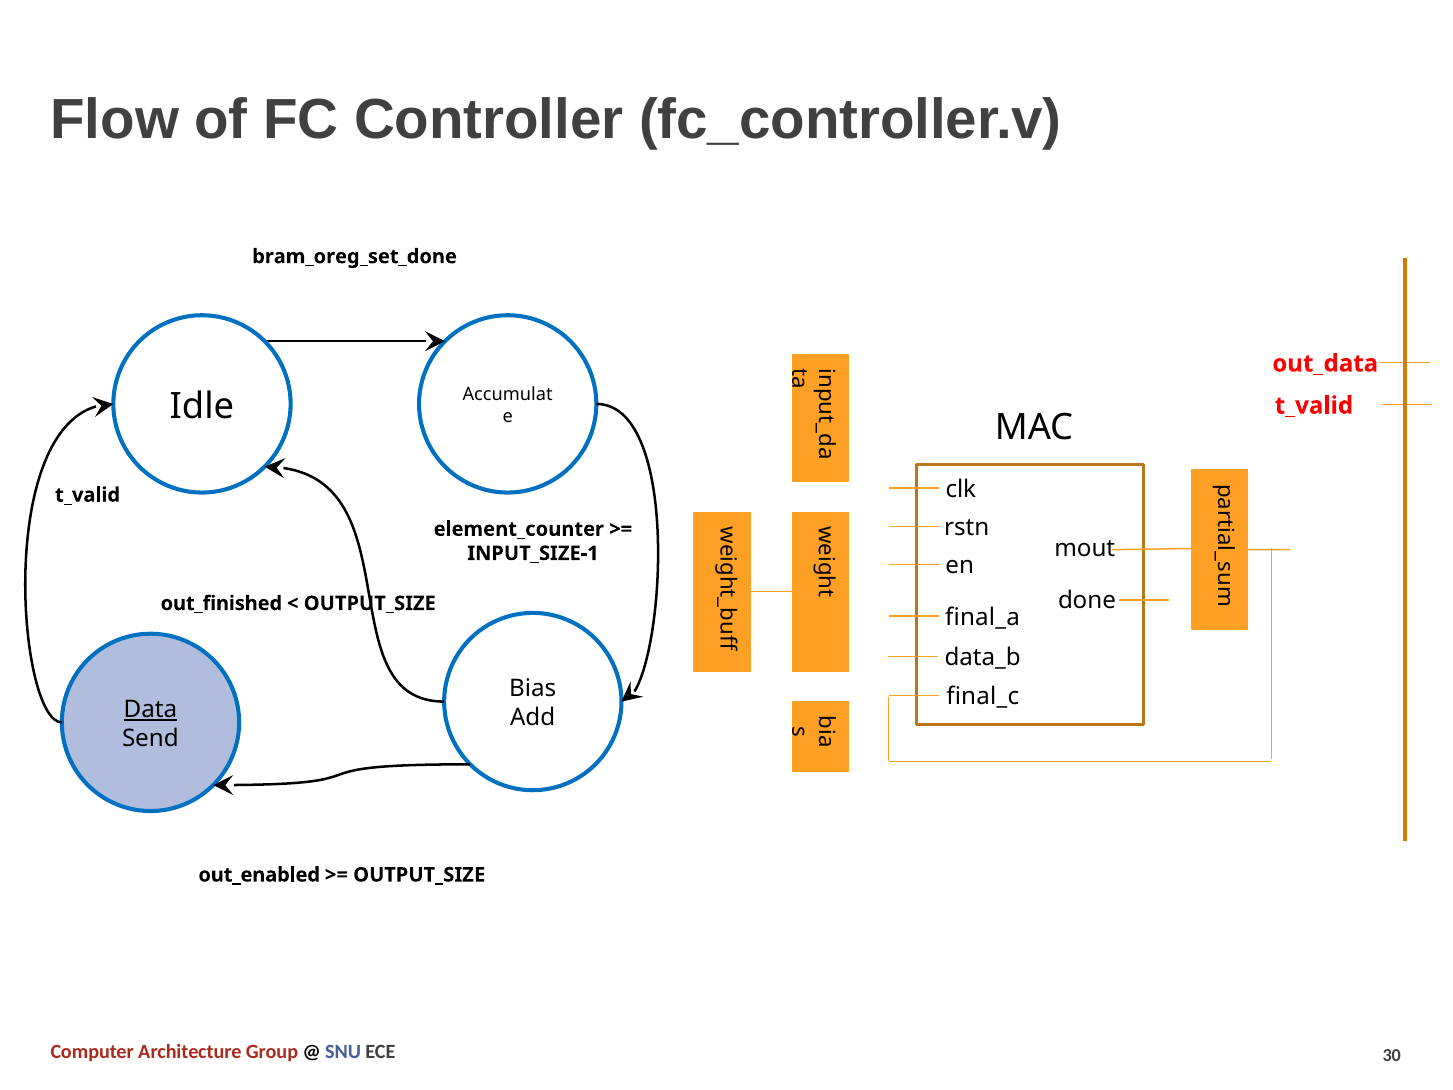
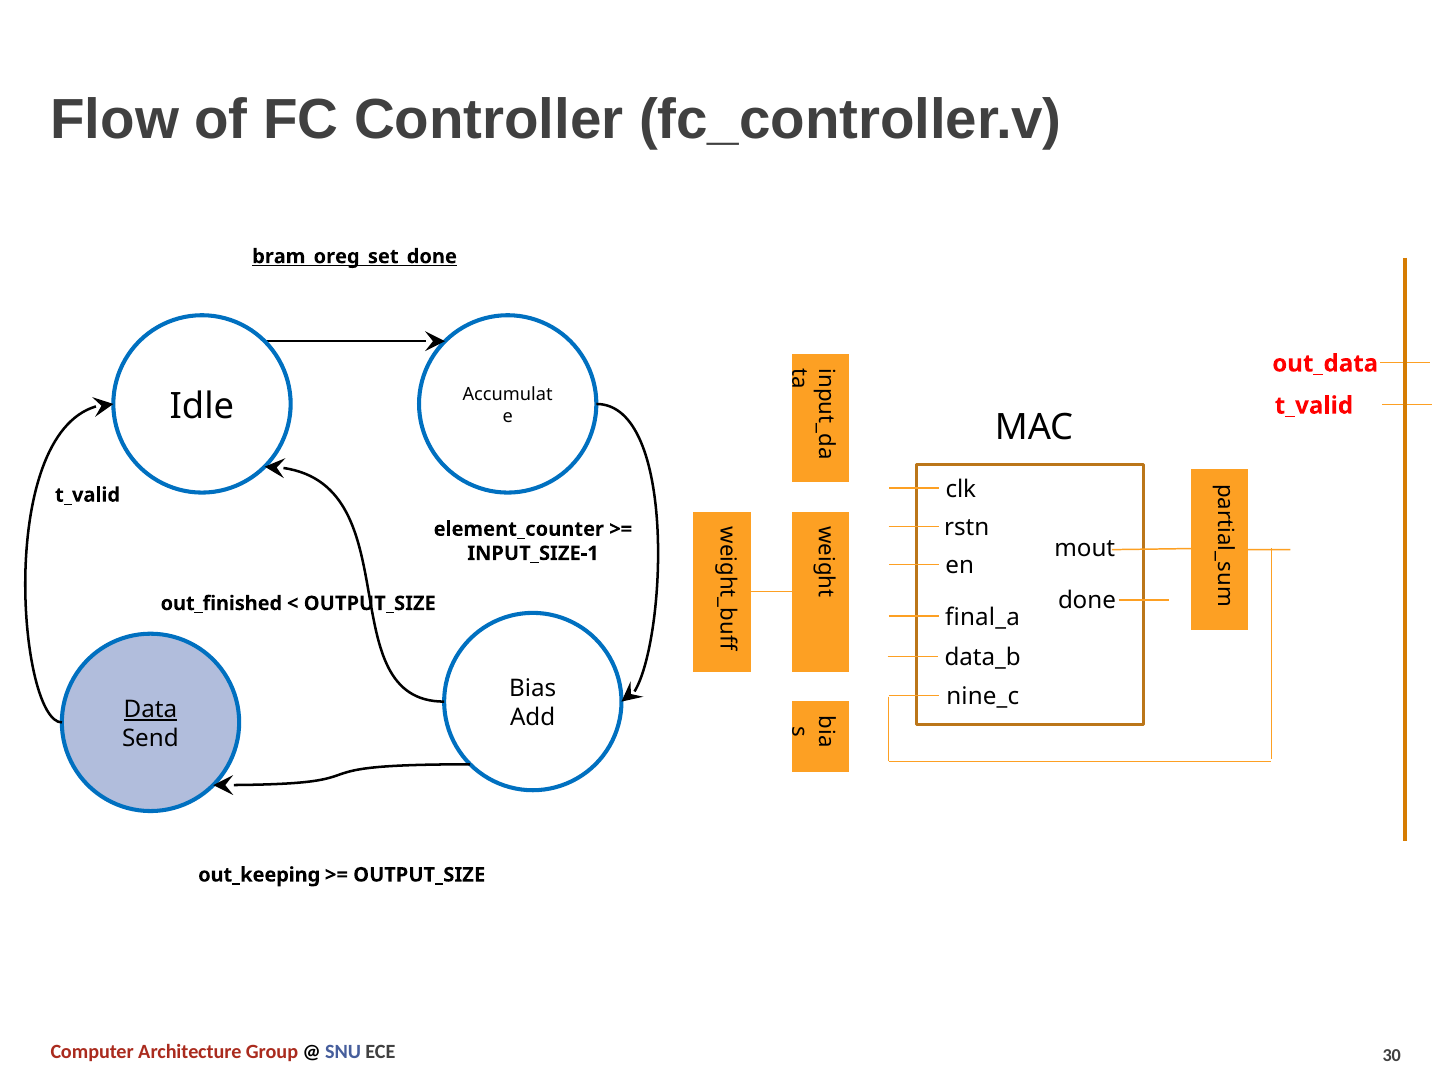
bram_oreg_set_done underline: none -> present (355, 256)
final_c: final_c -> nine_c (983, 696)
out_enabled: out_enabled -> out_keeping (259, 875)
